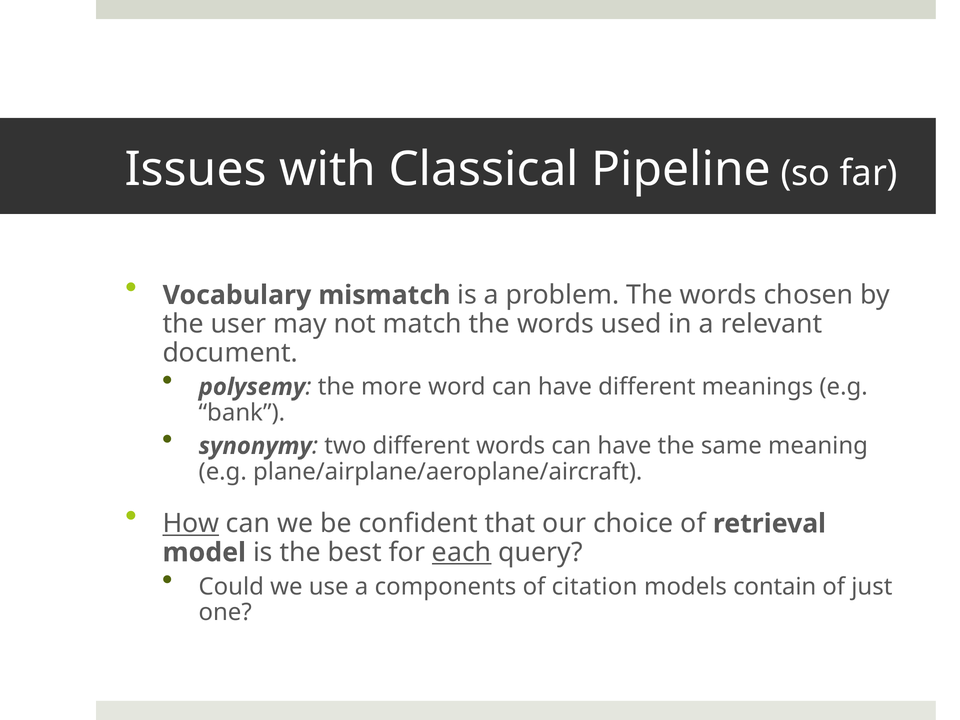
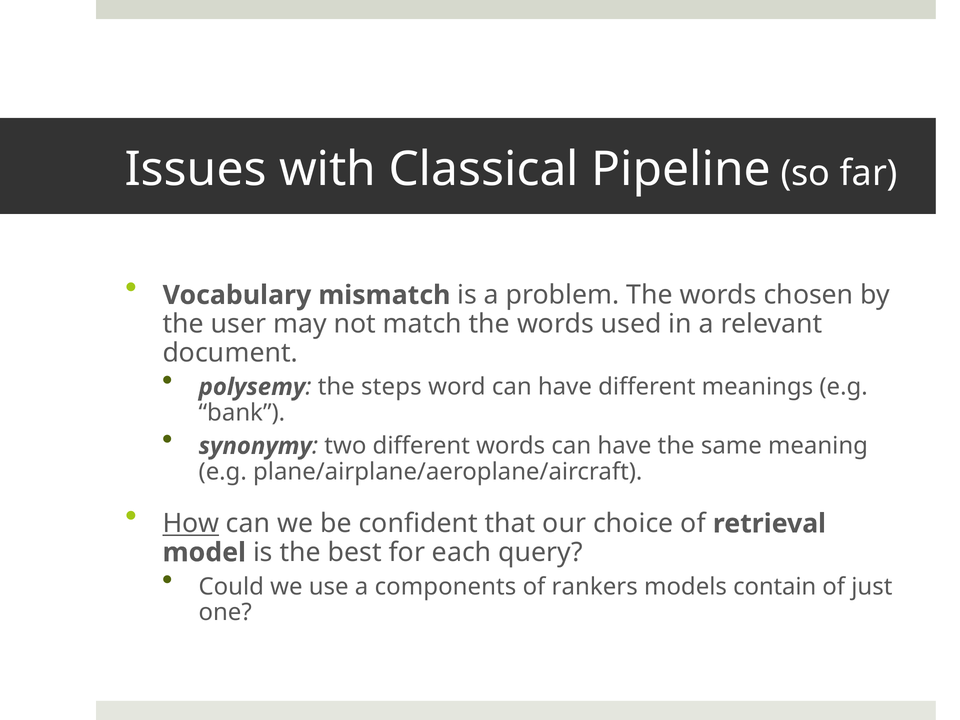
more: more -> steps (391, 387)
each underline: present -> none (462, 552)
citation: citation -> rankers (595, 587)
